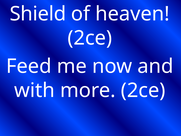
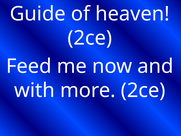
Shield: Shield -> Guide (38, 14)
